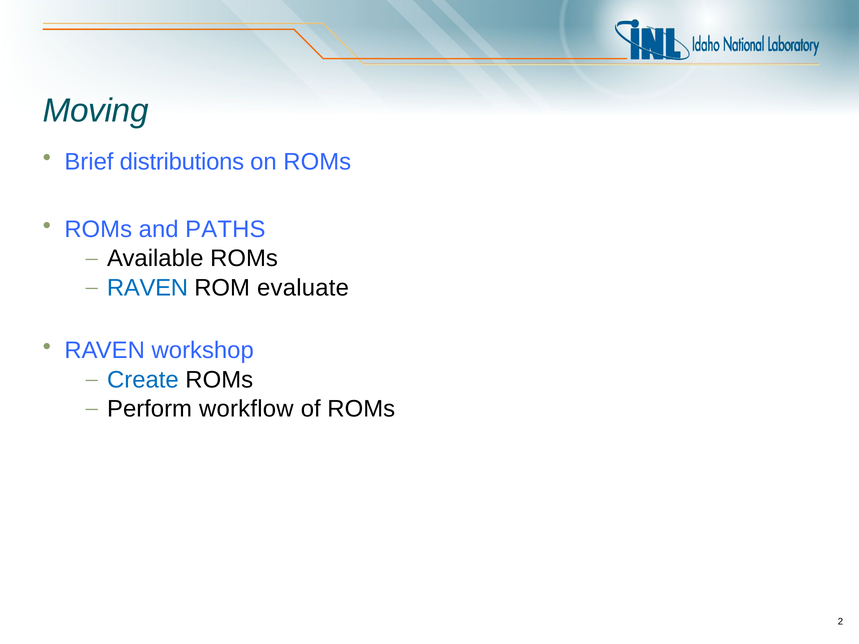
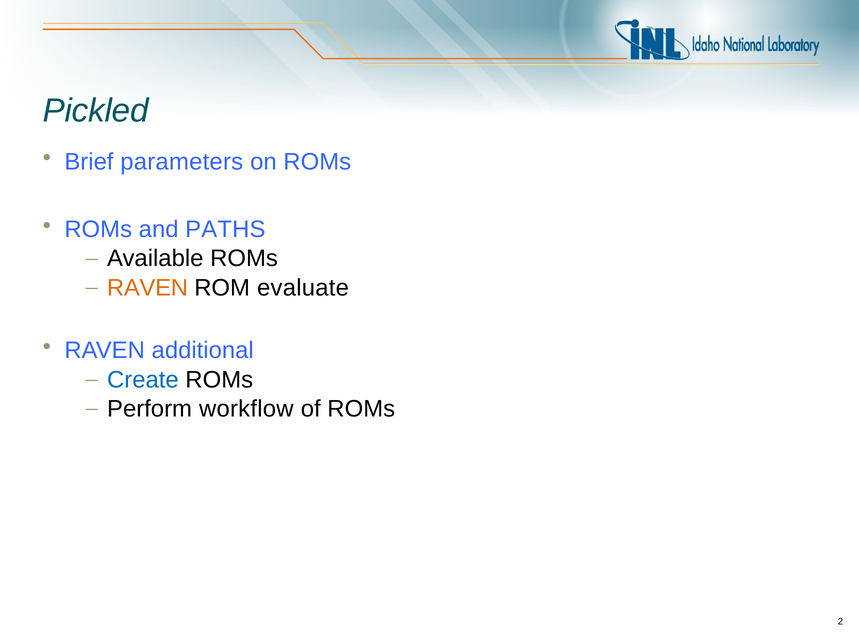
Moving: Moving -> Pickled (96, 111)
distributions: distributions -> parameters (182, 162)
RAVEN colour: blue -> orange (147, 288)
workshop: workshop -> additional (203, 351)
